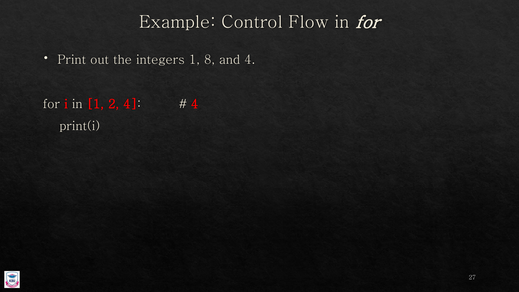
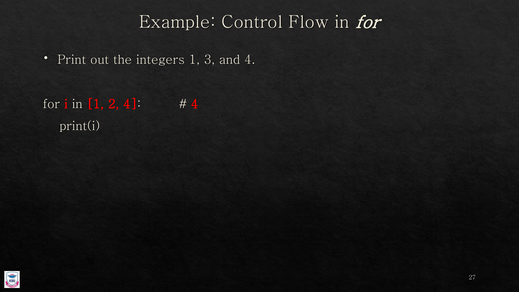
8: 8 -> 3 (210, 60)
